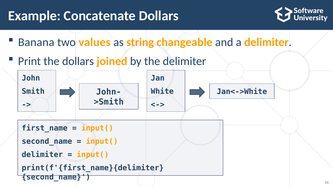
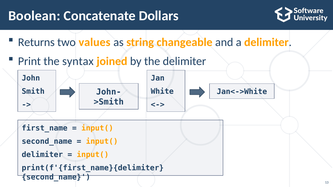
Example: Example -> Boolean (34, 16)
Banana: Banana -> Returns (36, 42)
the dollars: dollars -> syntax (78, 61)
